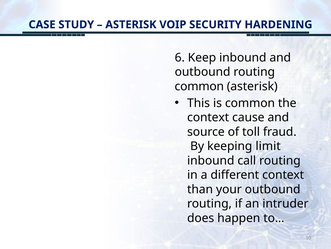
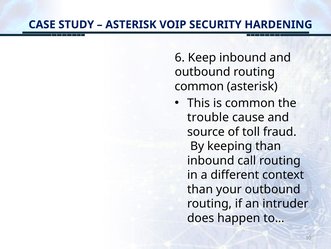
context: context -> trouble (208, 117)
keeping limit: limit -> than (268, 146)
